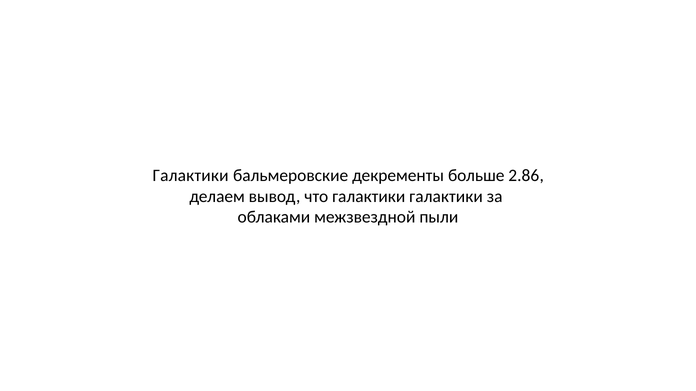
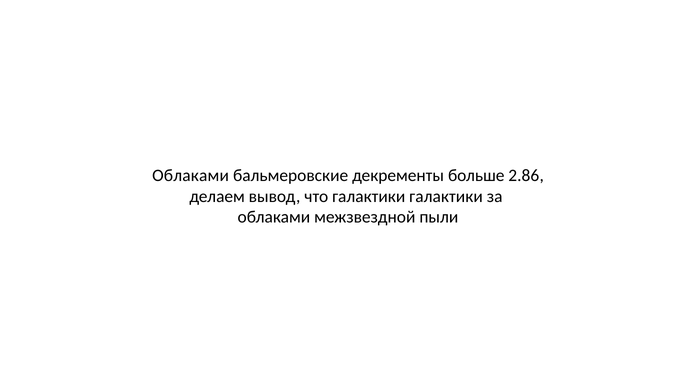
Галактики: Галактики -> Облаками (191, 176)
